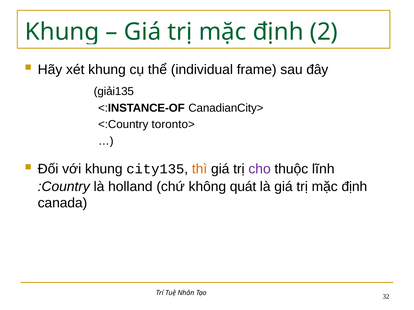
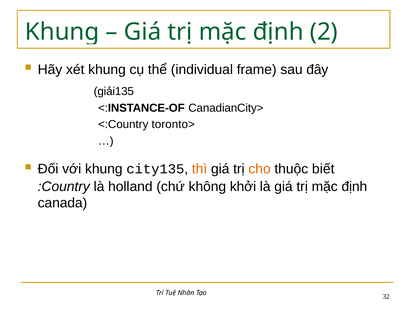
cho colour: purple -> orange (260, 169)
lĩnh: lĩnh -> biết (323, 169)
quát: quát -> khởi (243, 187)
